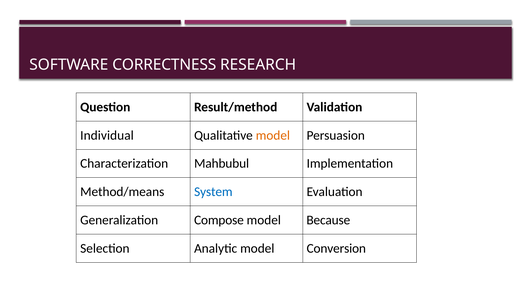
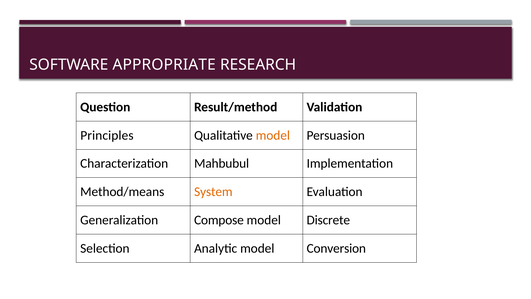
CORRECTNESS: CORRECTNESS -> APPROPRIATE (164, 65)
Individual: Individual -> Principles (107, 135)
System colour: blue -> orange (213, 192)
Because: Because -> Discrete (328, 220)
